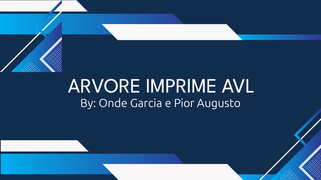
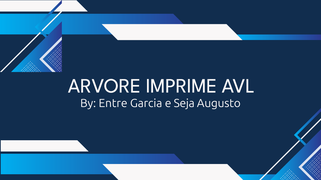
Onde: Onde -> Entre (113, 104)
Pior: Pior -> Seja (184, 104)
